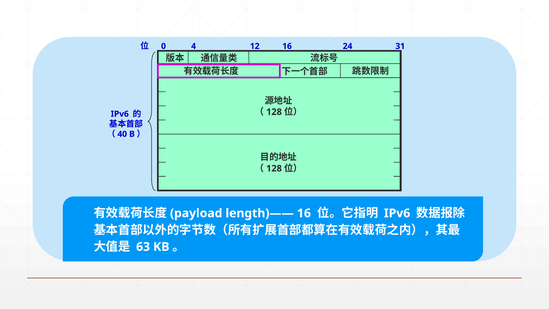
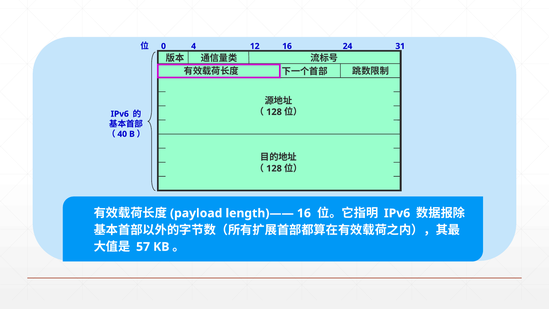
63: 63 -> 57 (143, 247)
